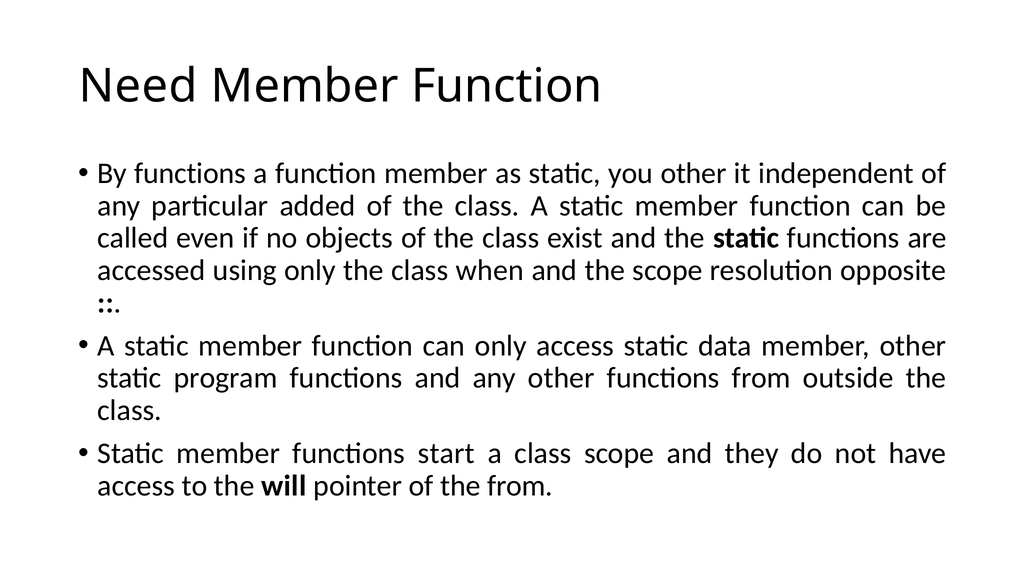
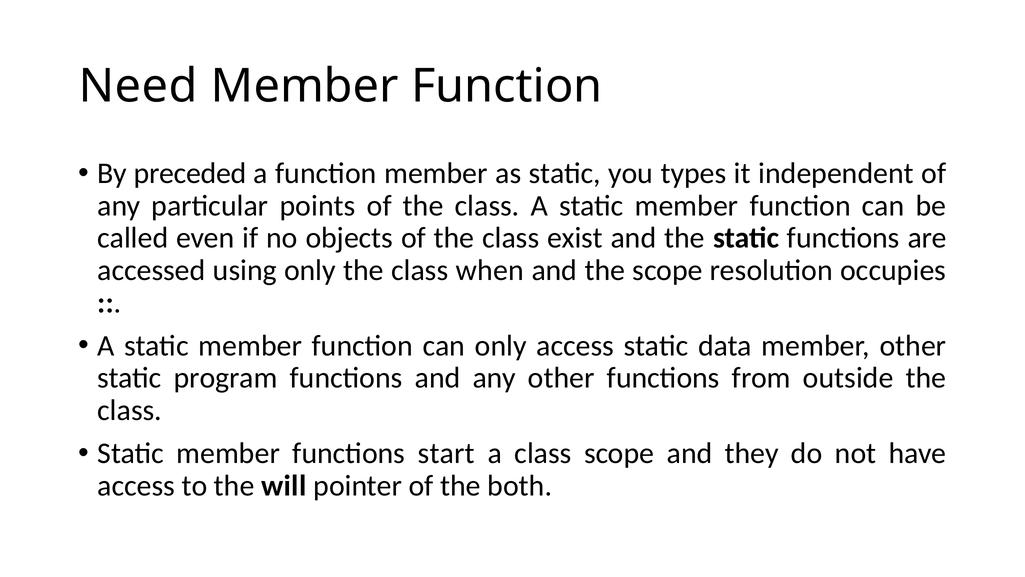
By functions: functions -> preceded (190, 173)
you other: other -> types (693, 173)
added: added -> points (318, 206)
opposite: opposite -> occupies (893, 270)
the from: from -> both (520, 485)
